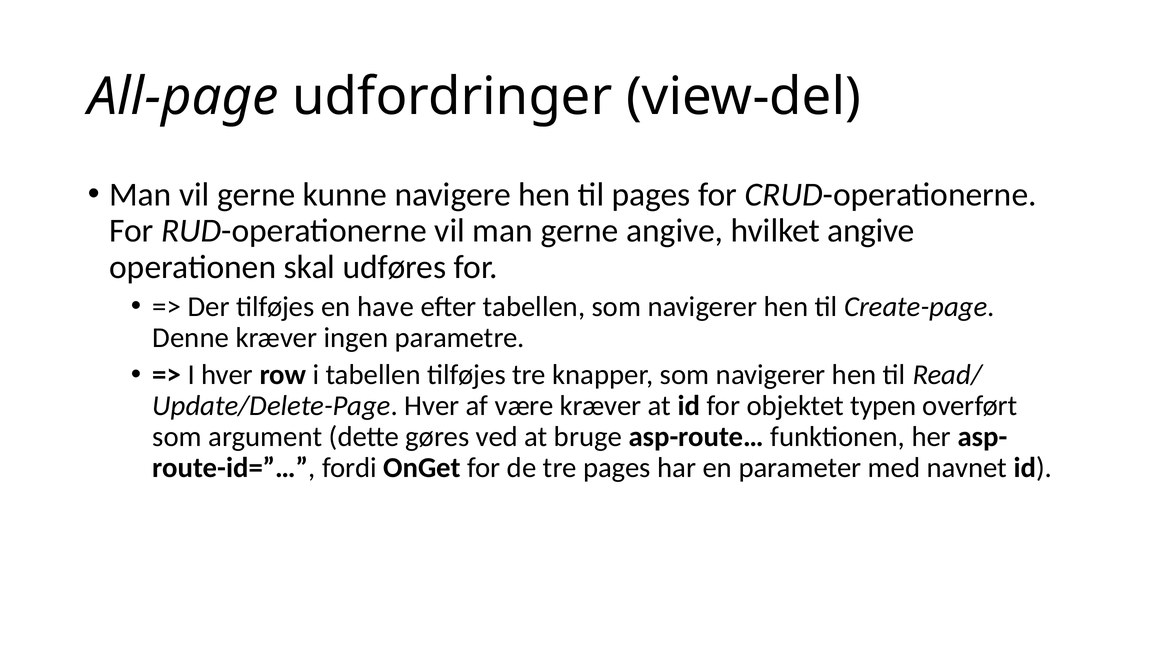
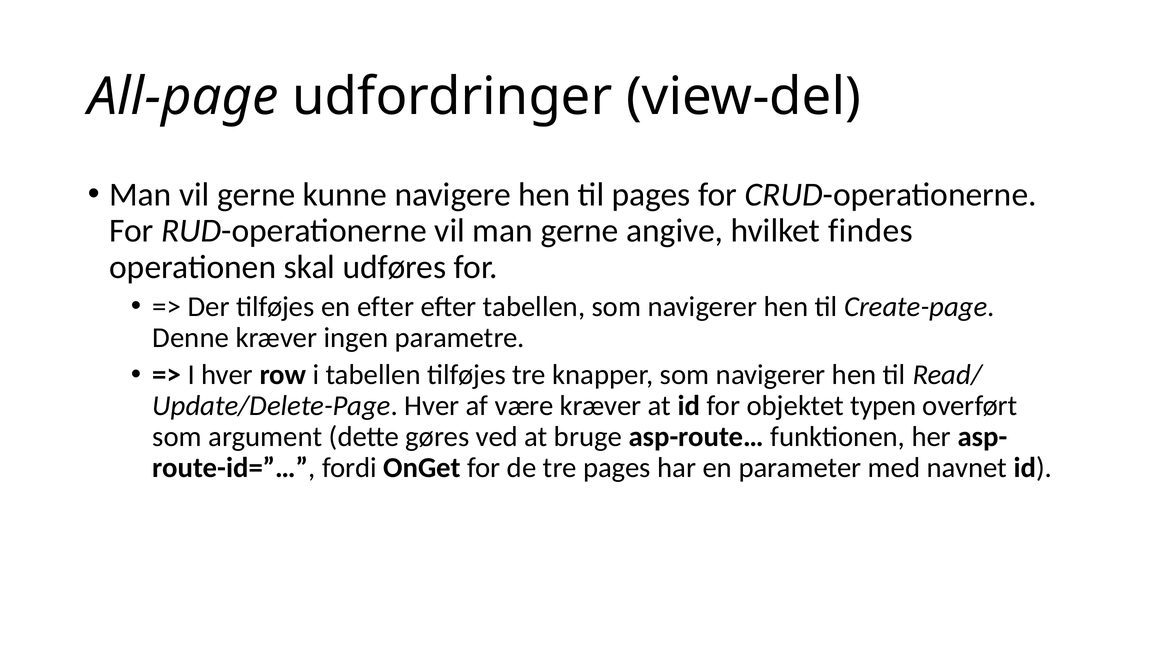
hvilket angive: angive -> findes (871, 231)
en have: have -> efter (386, 307)
